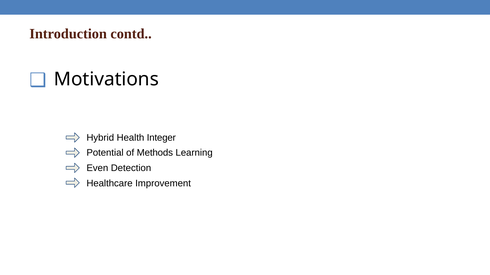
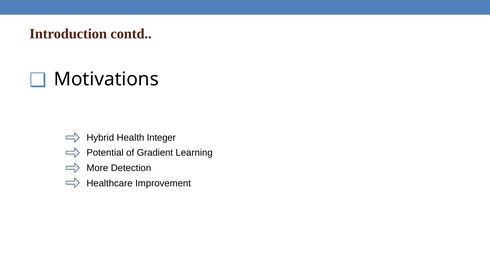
Methods: Methods -> Gradient (155, 153)
Even: Even -> More (97, 168)
